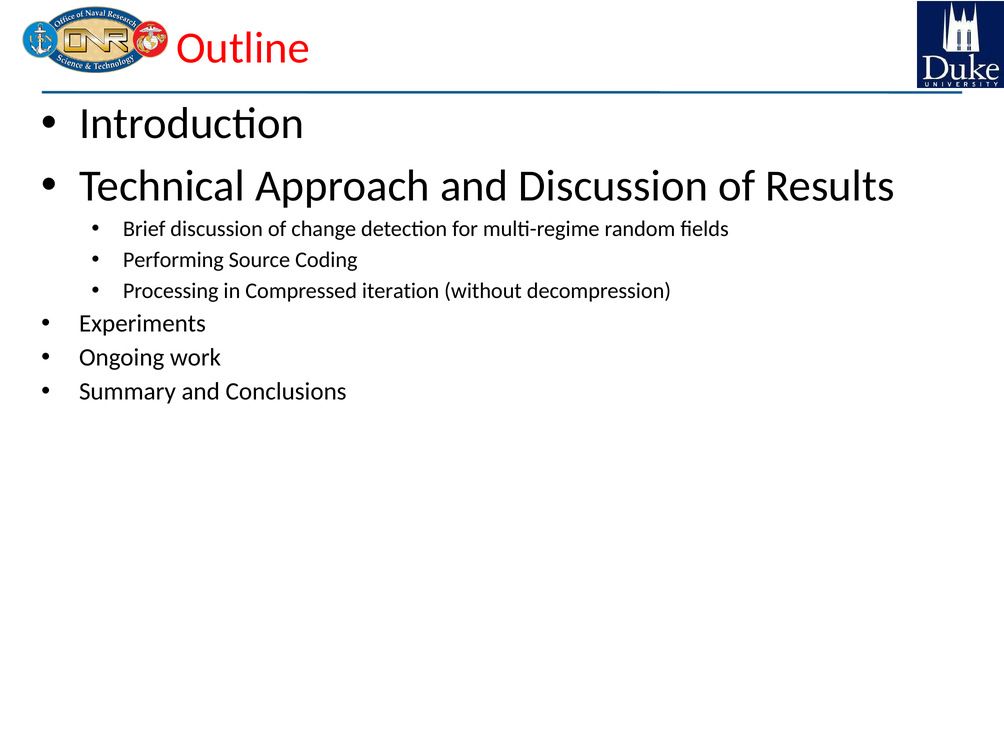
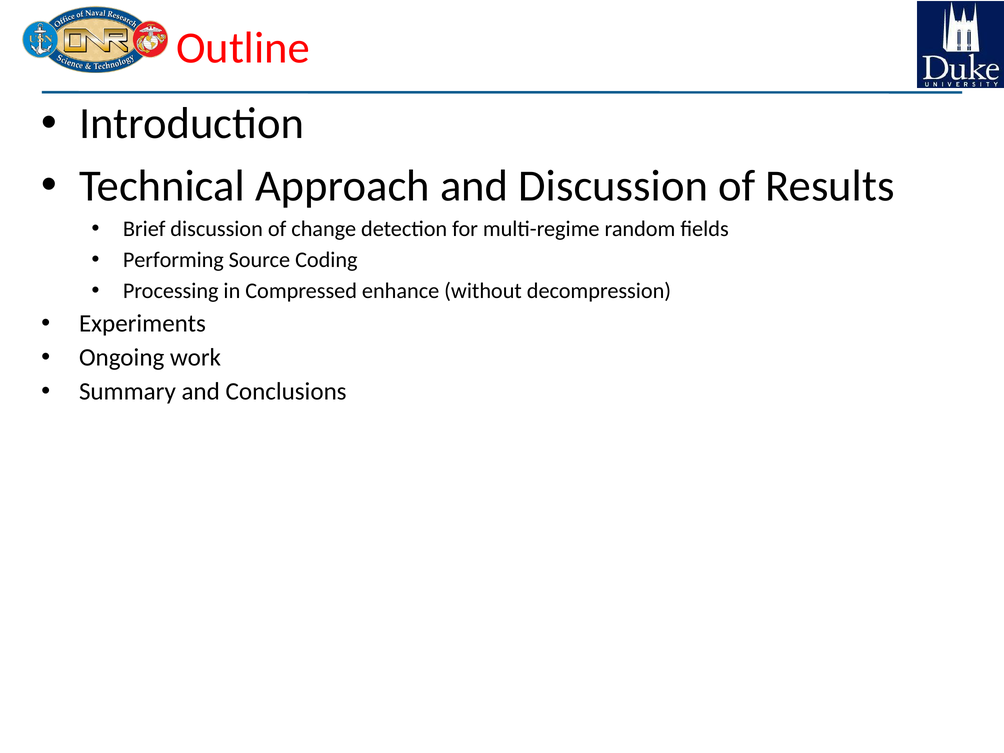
iteration: iteration -> enhance (401, 291)
